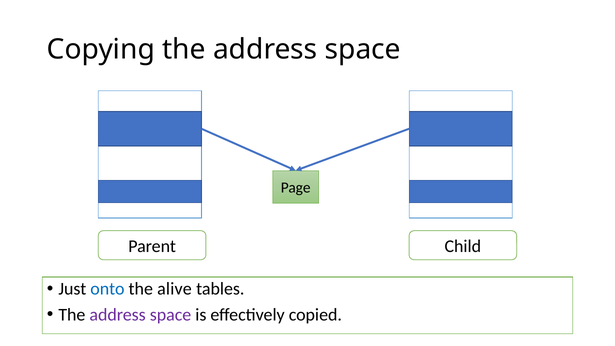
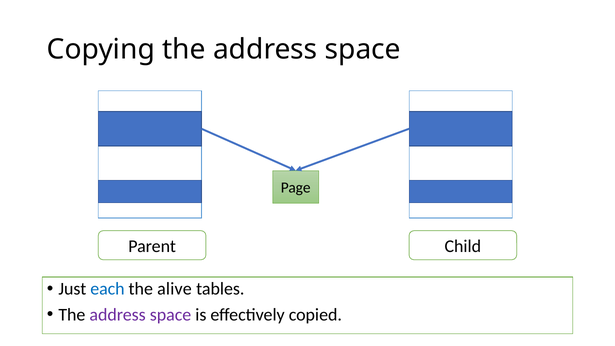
onto: onto -> each (107, 289)
